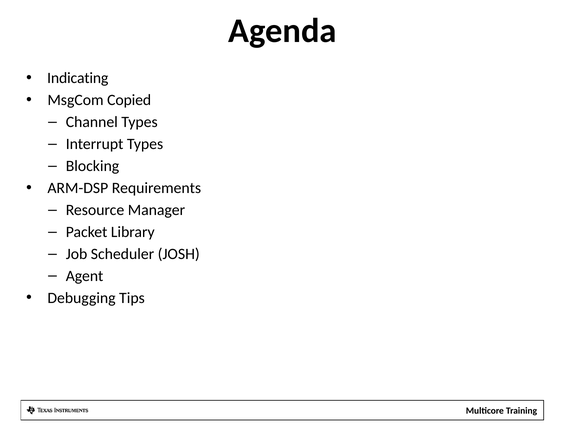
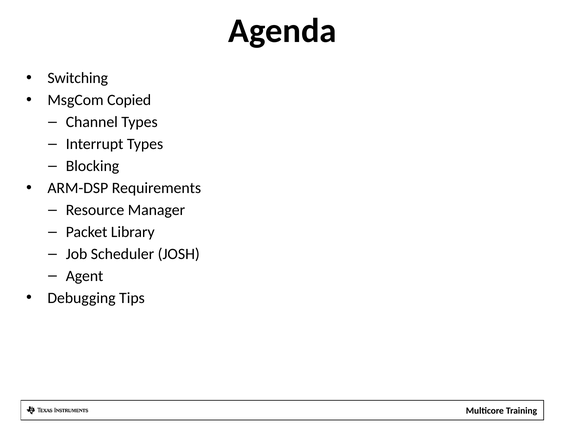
Indicating: Indicating -> Switching (78, 78)
